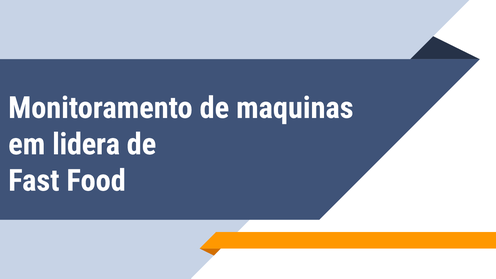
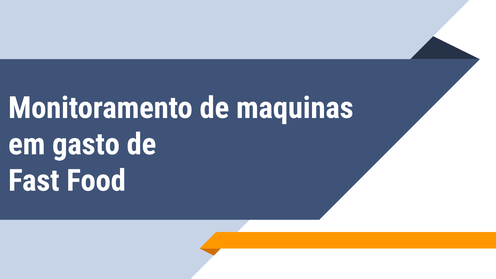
lidera: lidera -> gasto (86, 144)
